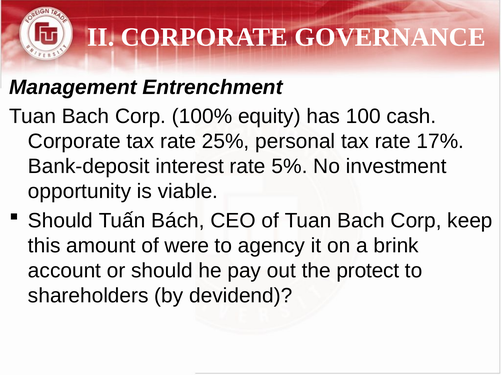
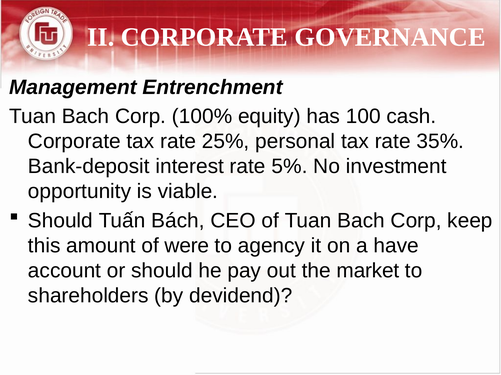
17%: 17% -> 35% (440, 142)
brink: brink -> have (396, 246)
protect: protect -> market (368, 271)
